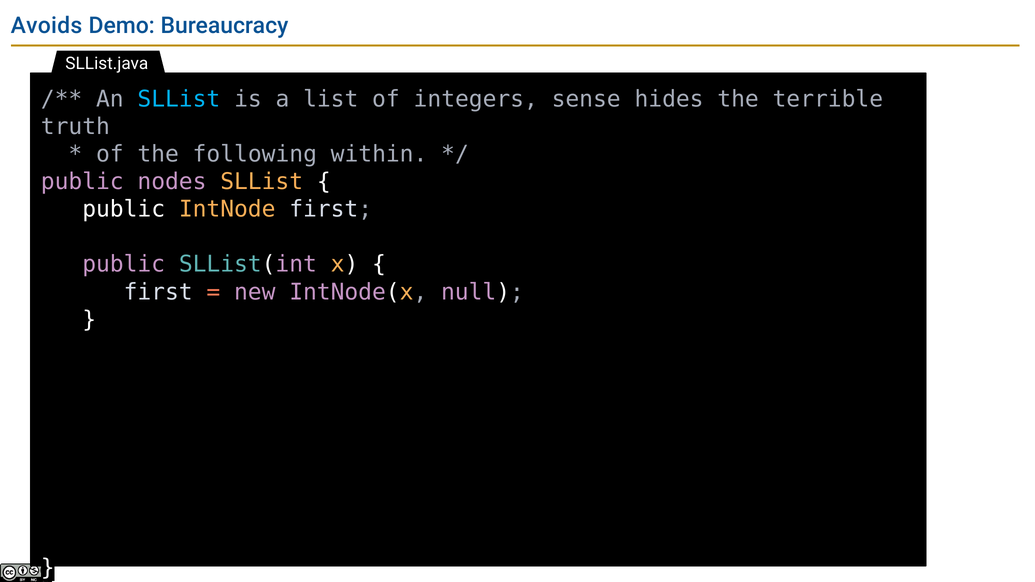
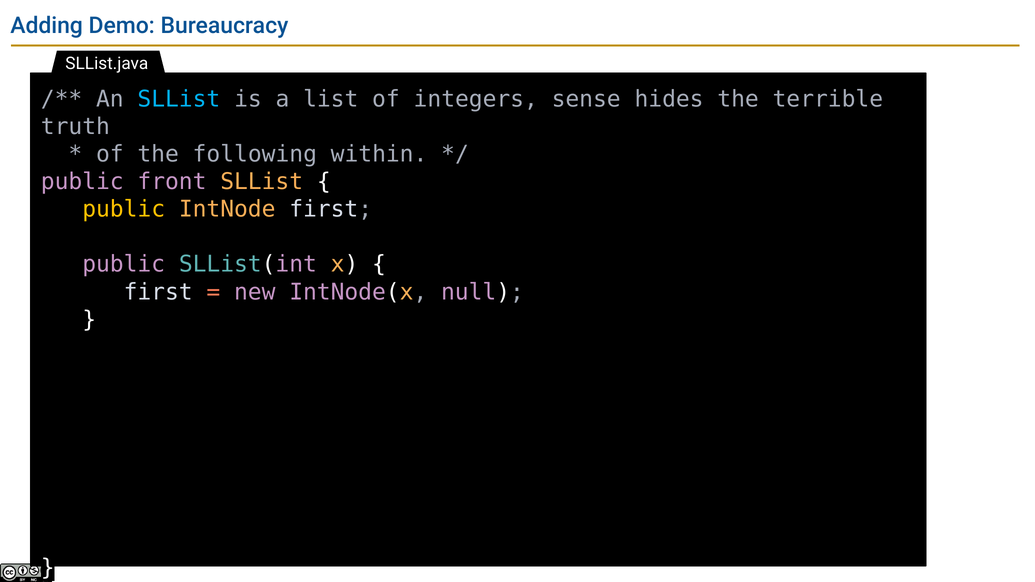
Avoids: Avoids -> Adding (47, 26)
nodes: nodes -> front (172, 182)
public colour: white -> yellow (124, 209)
